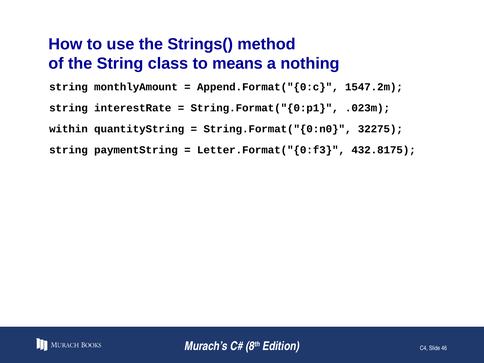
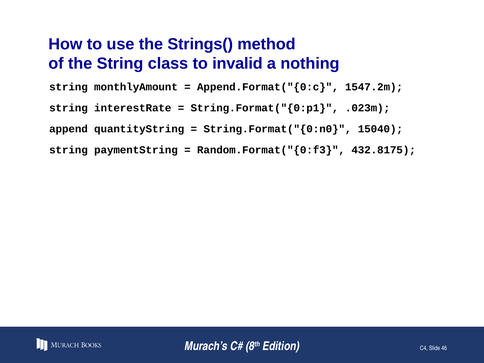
means: means -> invalid (237, 63)
within: within -> append (69, 129)
32275: 32275 -> 15040 (380, 129)
Letter.Format("{0:f3: Letter.Format("{0:f3 -> Random.Format("{0:f3 (271, 150)
